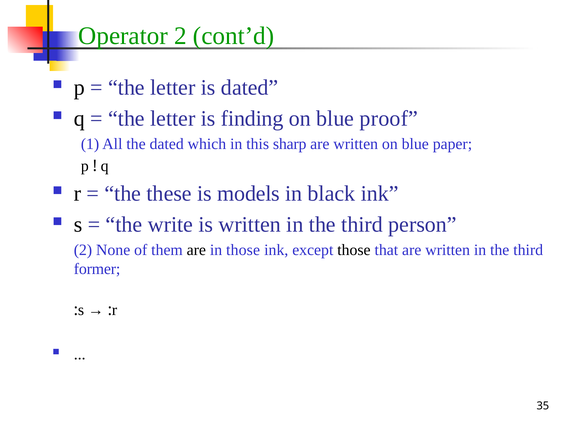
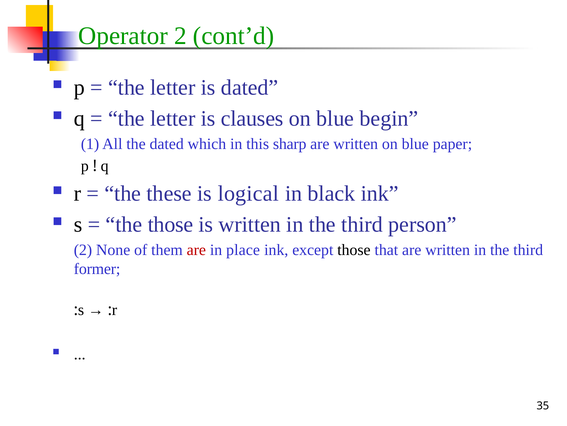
finding: finding -> clauses (252, 118)
proof: proof -> begin (389, 118)
models: models -> logical (248, 193)
the write: write -> those (170, 224)
are colour: black -> red (196, 250)
in those: those -> place (243, 250)
